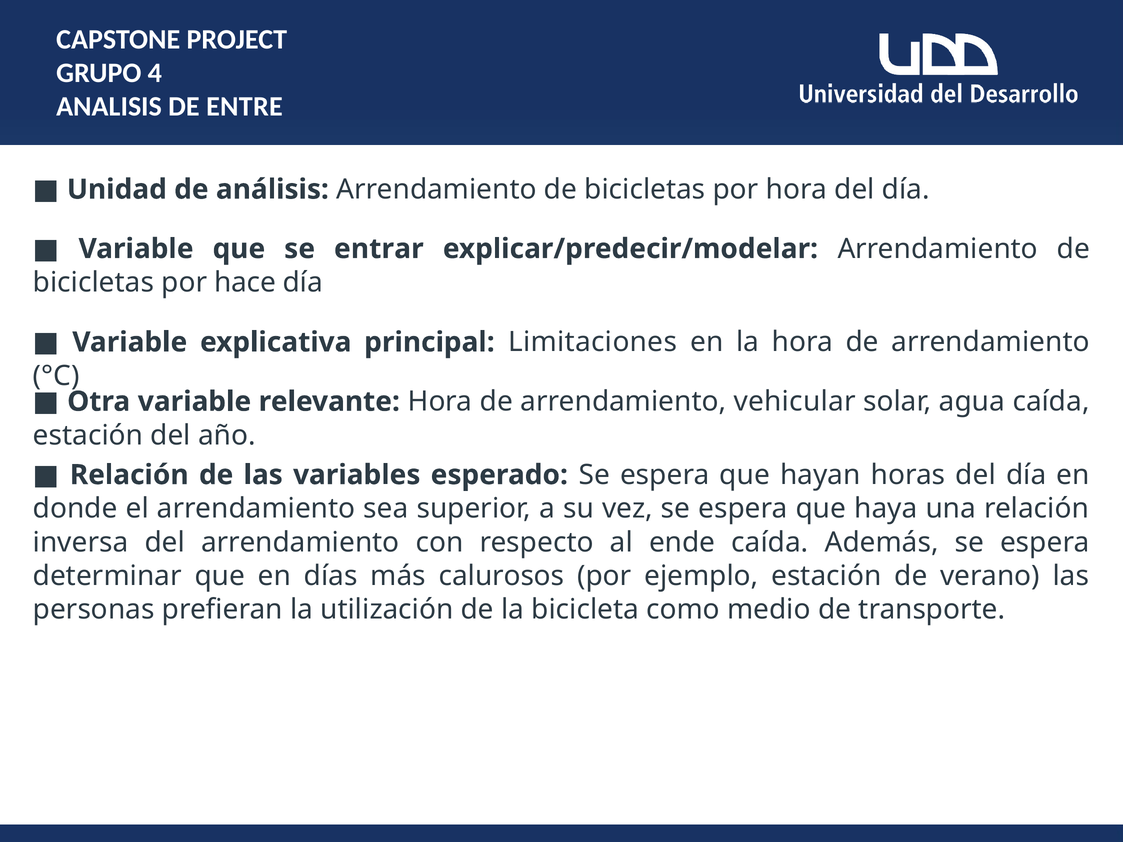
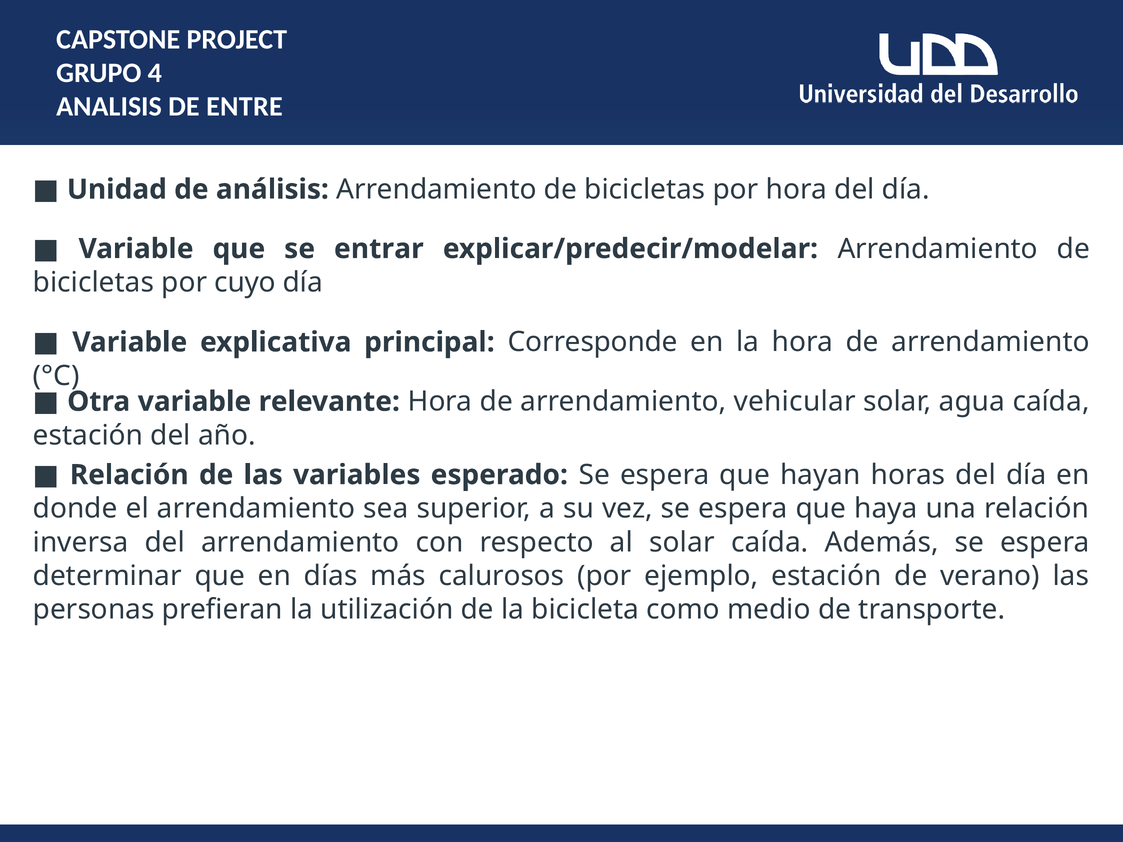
hace: hace -> cuyo (245, 283)
Limitaciones: Limitaciones -> Corresponde (593, 342)
al ende: ende -> solar (682, 542)
